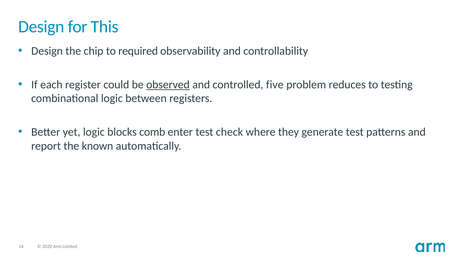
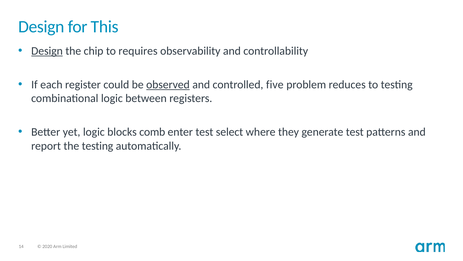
Design underline: none -> present (47, 51)
required: required -> requires (138, 51)
check: check -> select (230, 132)
the known: known -> testing (98, 146)
